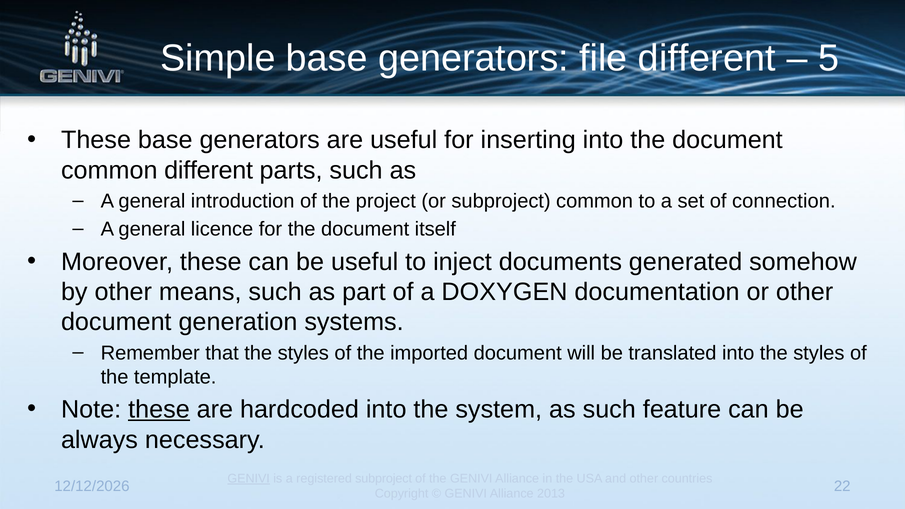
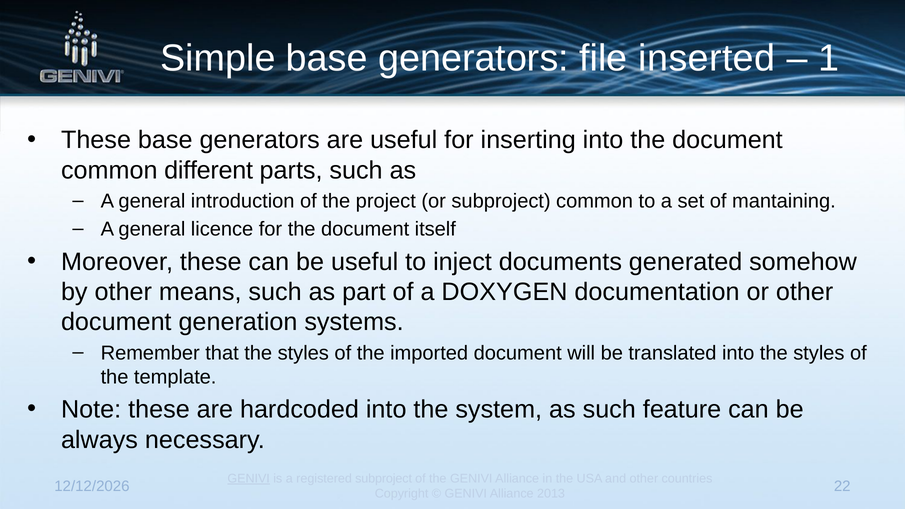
file different: different -> inserted (707, 58)
5: 5 -> 1 (829, 58)
connection: connection -> mantaining (784, 201)
these underline: present -> none (159, 410)
